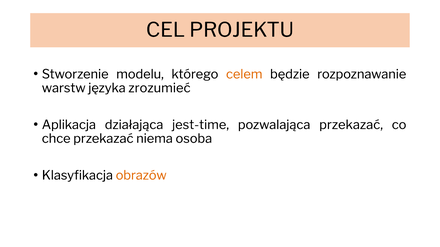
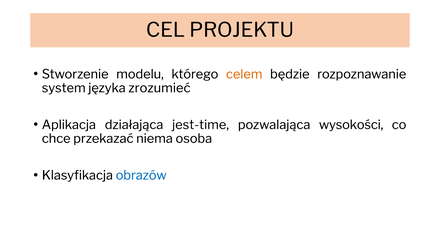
warstw: warstw -> system (64, 88)
pozwalająca przekazać: przekazać -> wysokości (351, 125)
obrazów colour: orange -> blue (141, 176)
